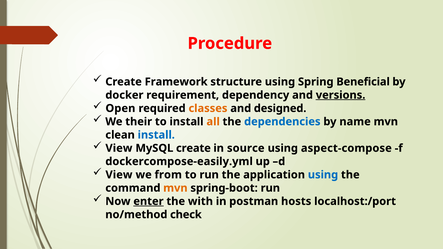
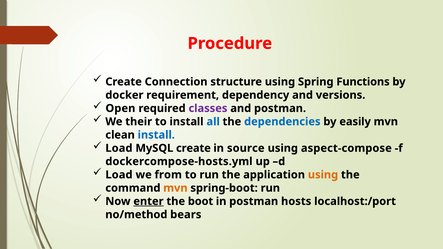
Framework: Framework -> Connection (176, 82)
Beneficial: Beneficial -> Functions (363, 82)
versions underline: present -> none (341, 95)
classes colour: orange -> purple (208, 108)
and designed: designed -> postman (280, 108)
all colour: orange -> blue (213, 122)
name: name -> easily (355, 122)
View: View -> Load (119, 148)
dockercompose-easily.yml: dockercompose-easily.yml -> dockercompose-hosts.yml (179, 162)
View: View -> Load (119, 175)
using colour: blue -> orange (323, 175)
with: with -> boot (201, 201)
check: check -> bears (186, 215)
